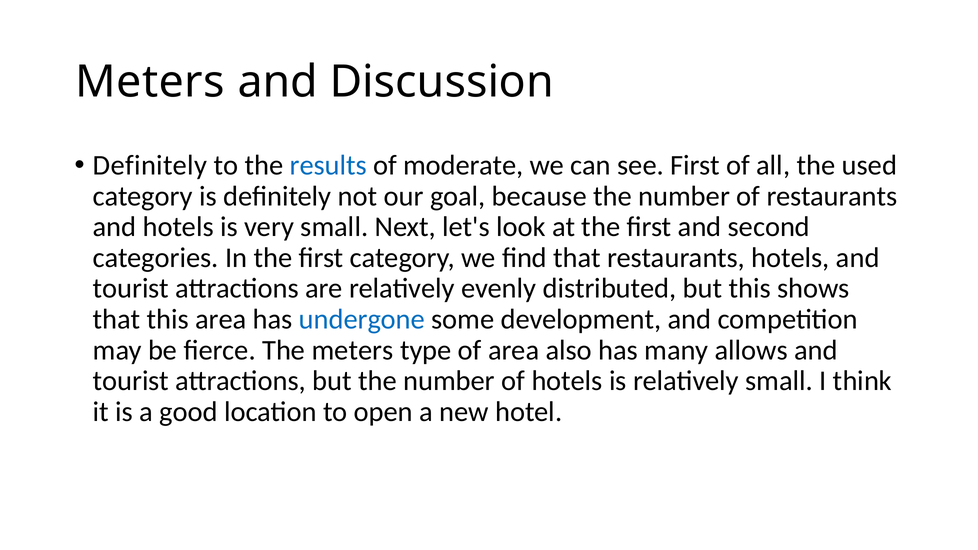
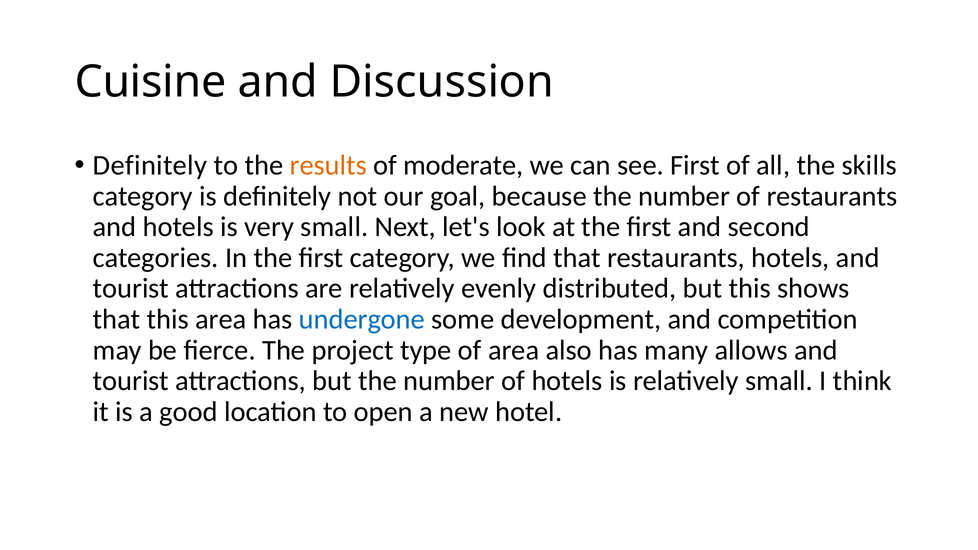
Meters: Meters -> Cuisine (150, 82)
results colour: blue -> orange (328, 165)
used: used -> skills (869, 165)
The meters: meters -> project (353, 350)
